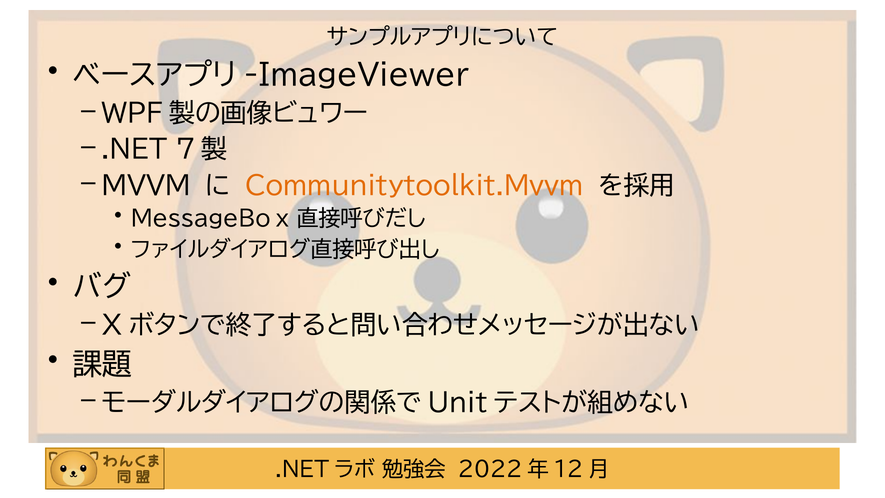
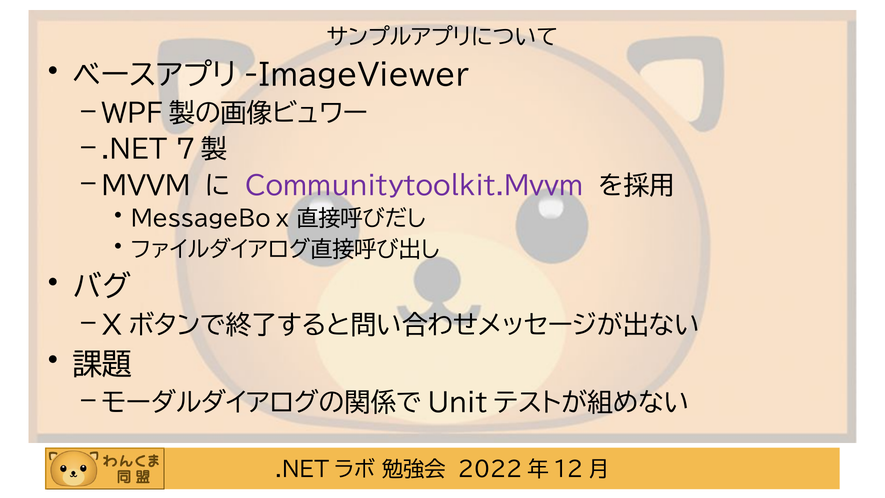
Communitytoolkit.Mvvm colour: orange -> purple (414, 186)
